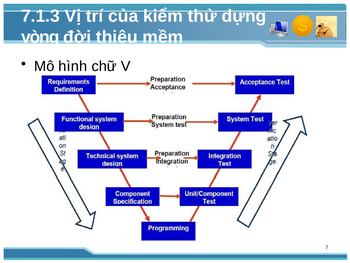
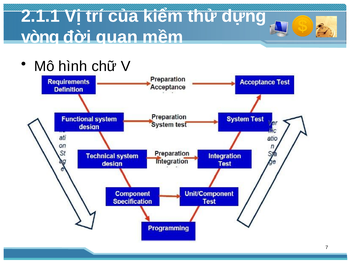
7.1.3: 7.1.3 -> 2.1.1 (40, 16)
thiệu: thiệu -> quan (117, 37)
